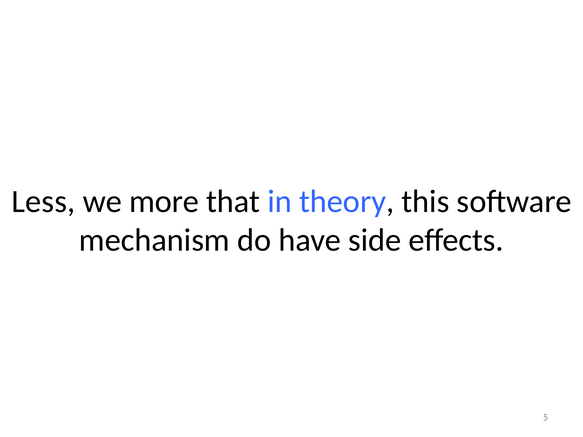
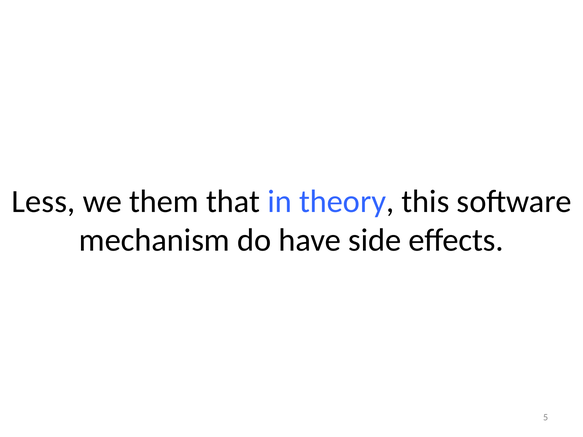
more: more -> them (164, 201)
